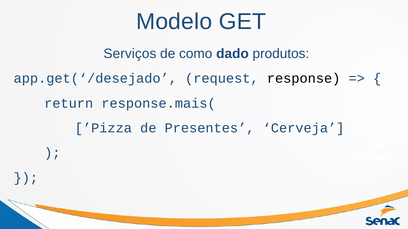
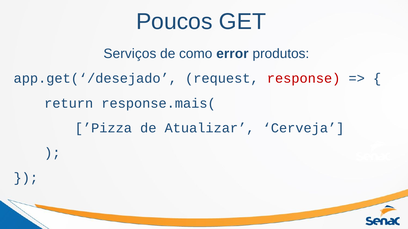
Modelo: Modelo -> Poucos (174, 22)
dado: dado -> error (232, 54)
response colour: black -> red (304, 79)
Presentes: Presentes -> Atualizar (210, 128)
